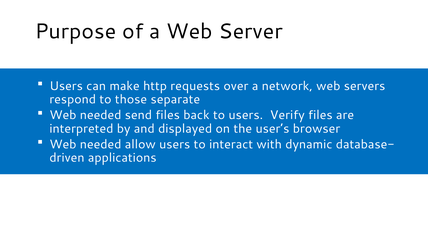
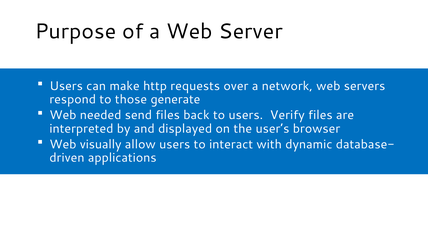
separate: separate -> generate (175, 99)
needed: needed -> visually (101, 144)
